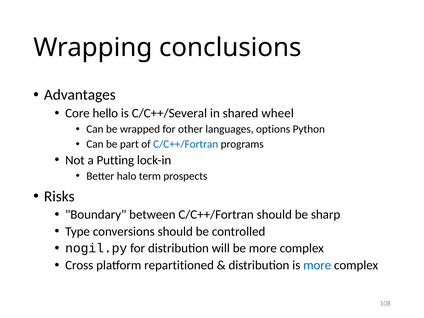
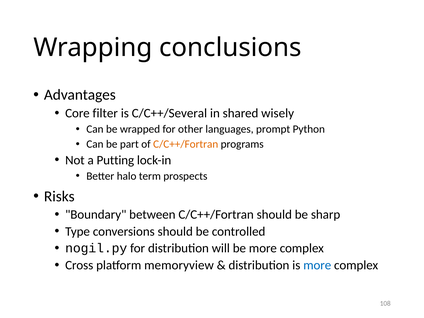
hello: hello -> filter (105, 113)
wheel: wheel -> wisely (278, 113)
options: options -> prompt (273, 129)
C/C++/Fortran colour: blue -> orange (186, 144)
repartitioned: repartitioned -> memoryview (179, 265)
